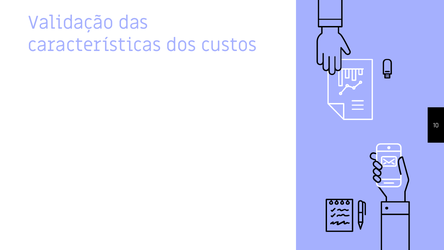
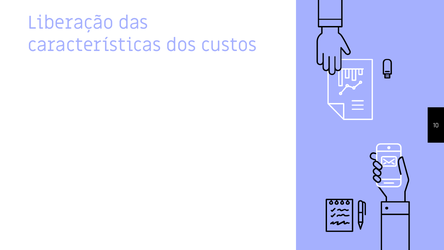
Validação: Validação -> Liberação (71, 23)
